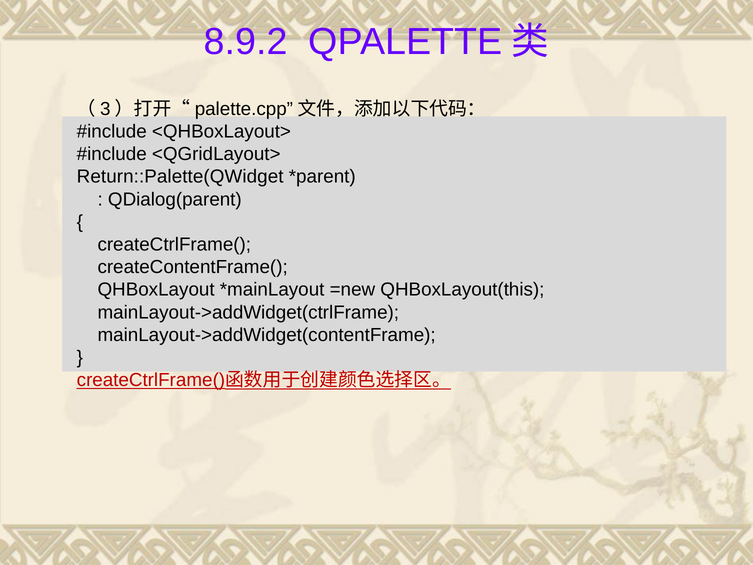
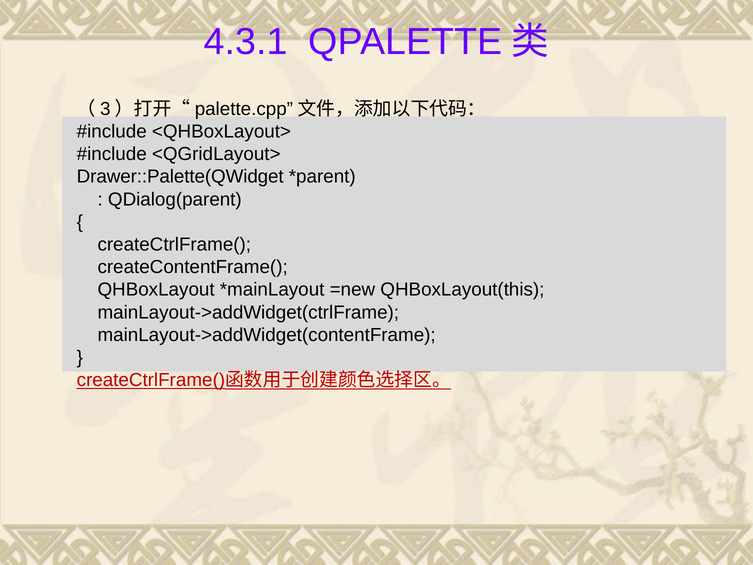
8.9.2: 8.9.2 -> 4.3.1 (246, 42)
Return::Palette(QWidget: Return::Palette(QWidget -> Drawer::Palette(QWidget (180, 177)
